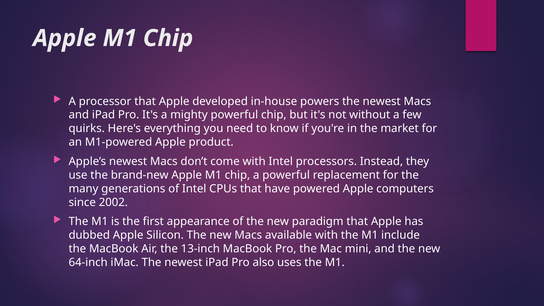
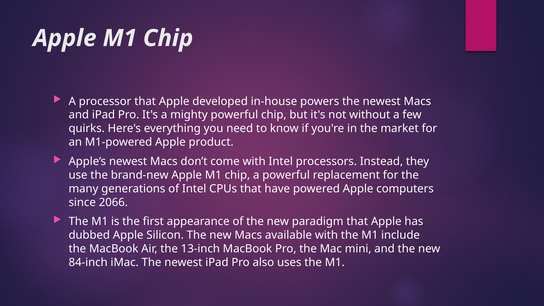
2002: 2002 -> 2066 (113, 202)
64-inch: 64-inch -> 84-inch (88, 262)
